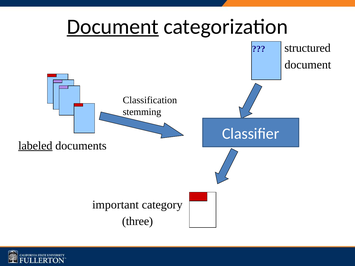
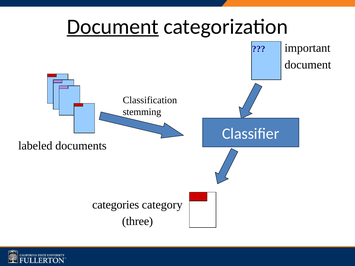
structured: structured -> important (307, 48)
labeled underline: present -> none (35, 146)
important: important -> categories (116, 205)
